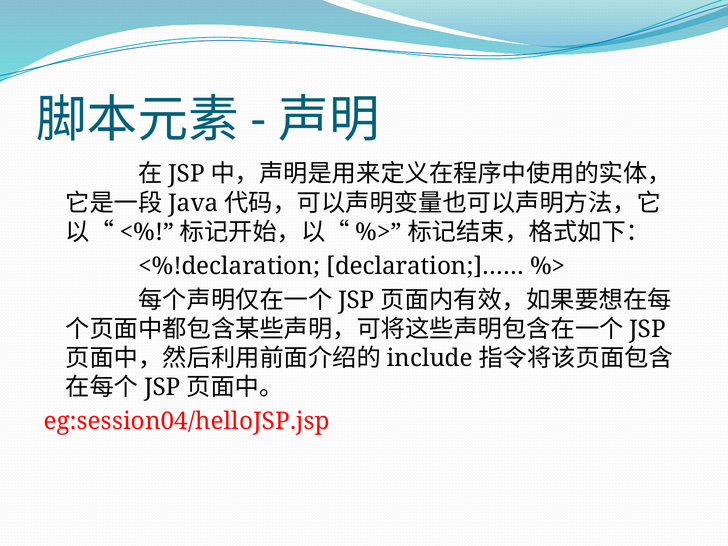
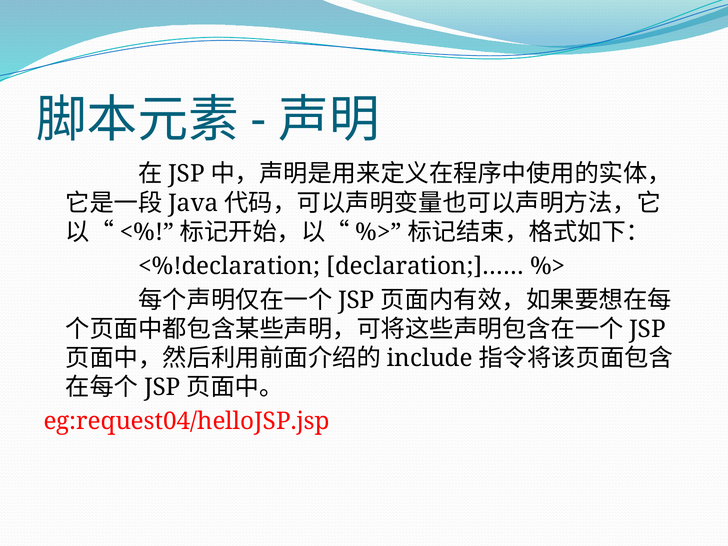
eg:session04/helloJSP.jsp: eg:session04/helloJSP.jsp -> eg:request04/helloJSP.jsp (187, 421)
